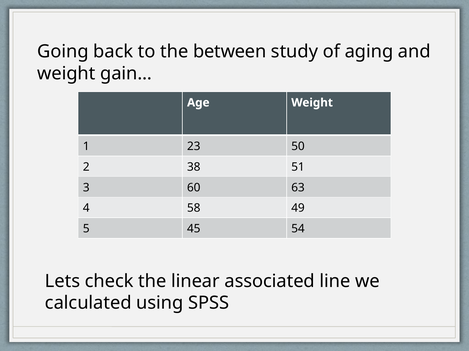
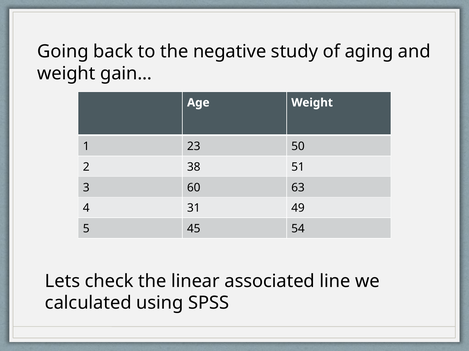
between: between -> negative (230, 52)
58: 58 -> 31 (194, 209)
